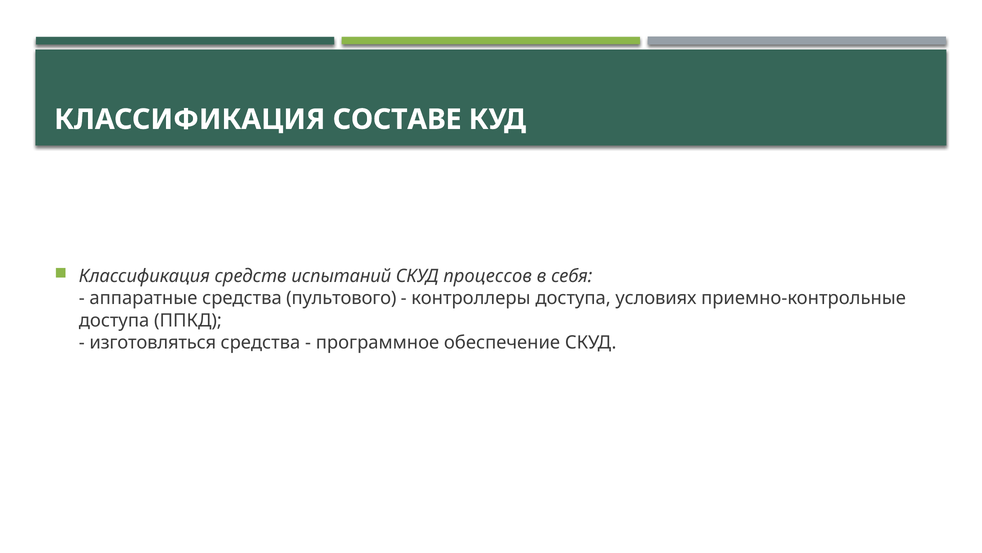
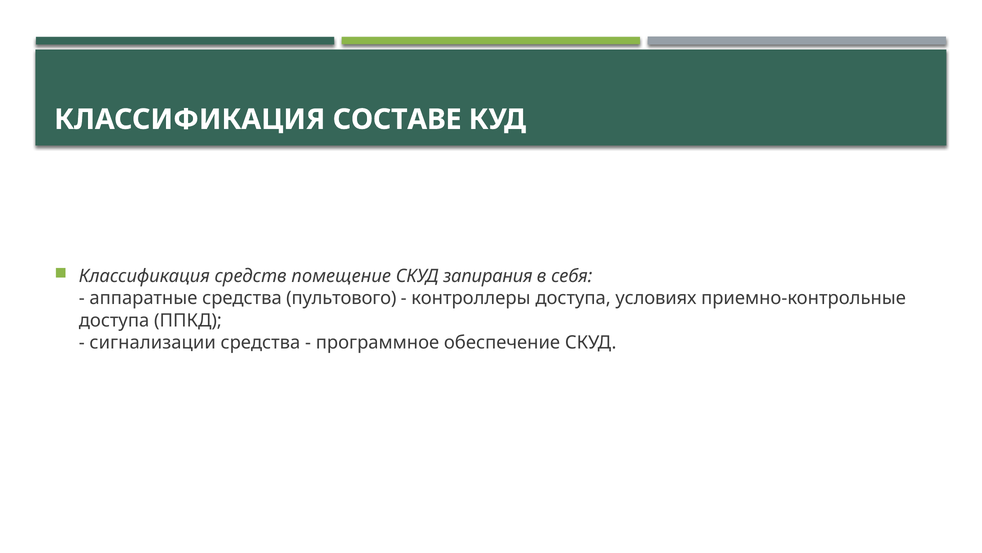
испытаний: испытаний -> помещение (341, 276)
процессов: процессов -> запирания (488, 276)
изготовляться: изготовляться -> сигнализации (153, 342)
